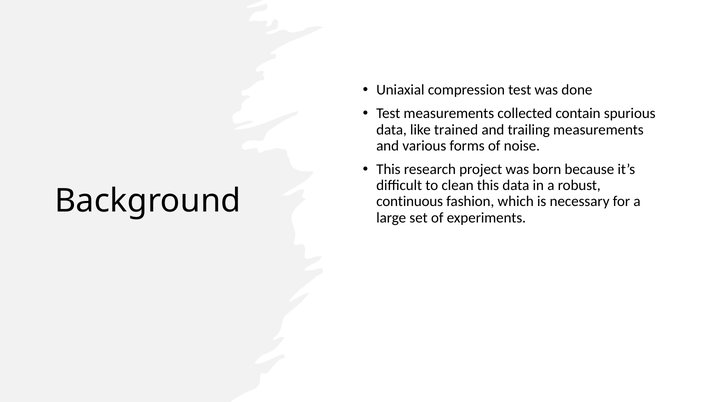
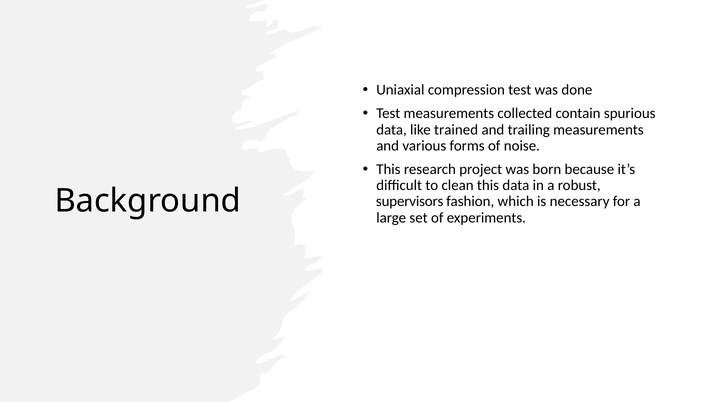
continuous: continuous -> supervisors (410, 202)
